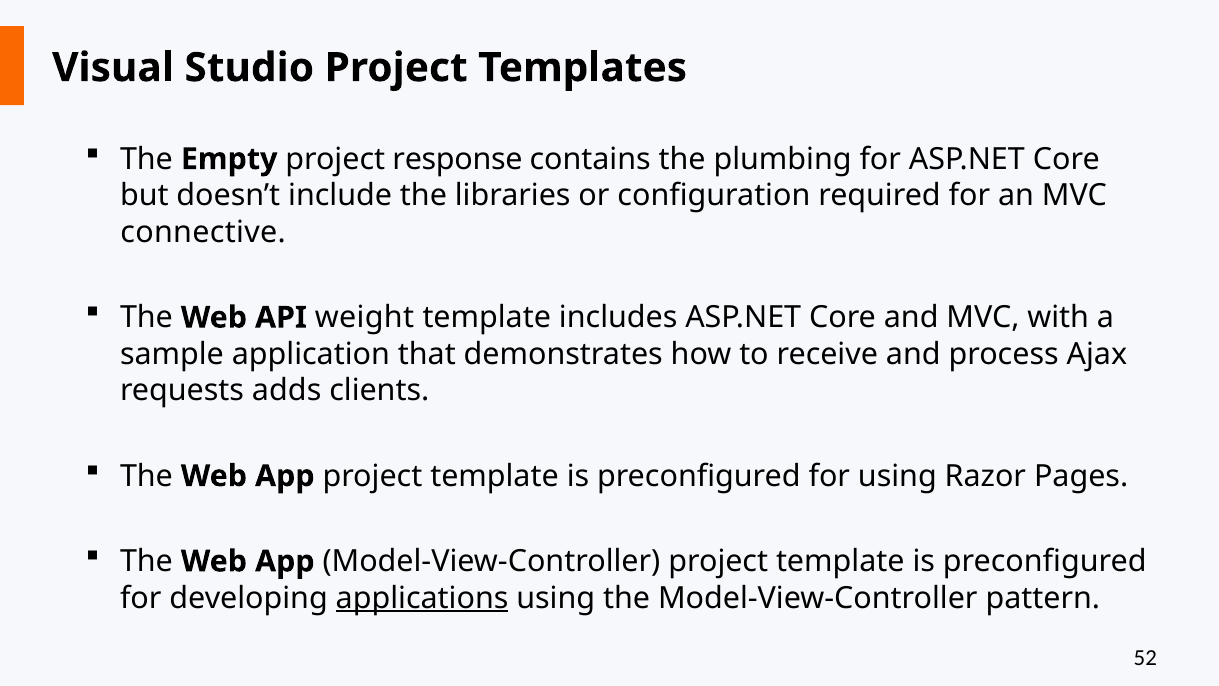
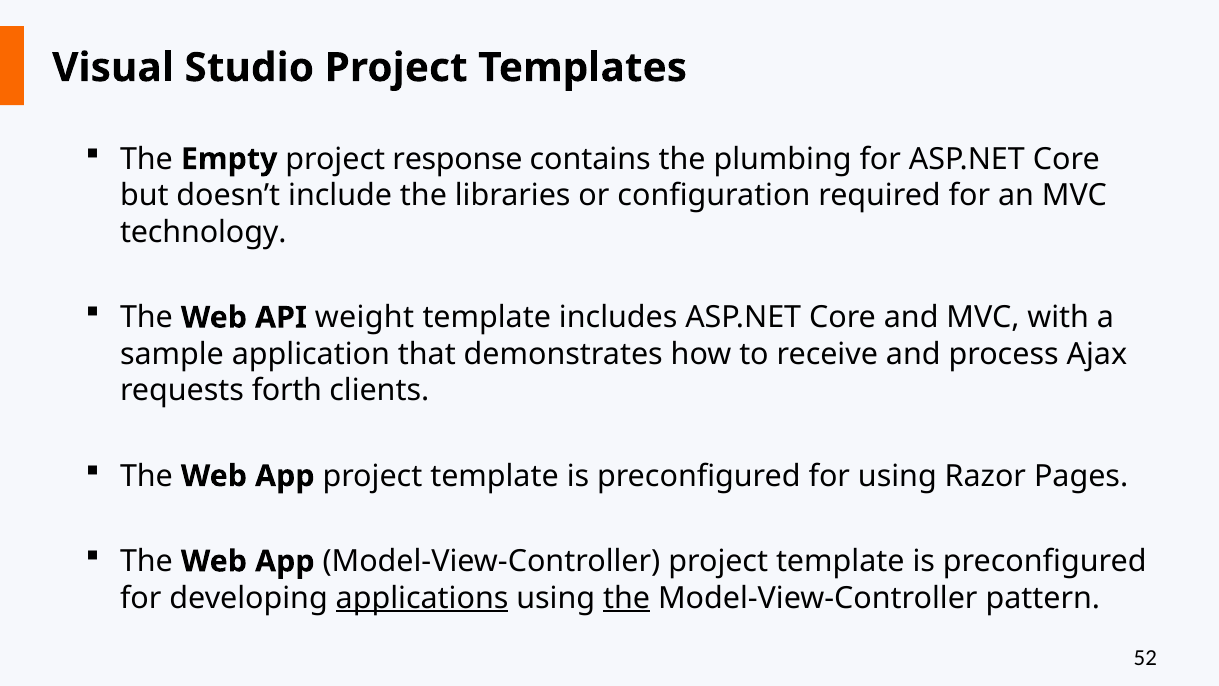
connective: connective -> technology (203, 232)
adds: adds -> forth (287, 391)
the underline: none -> present (627, 598)
